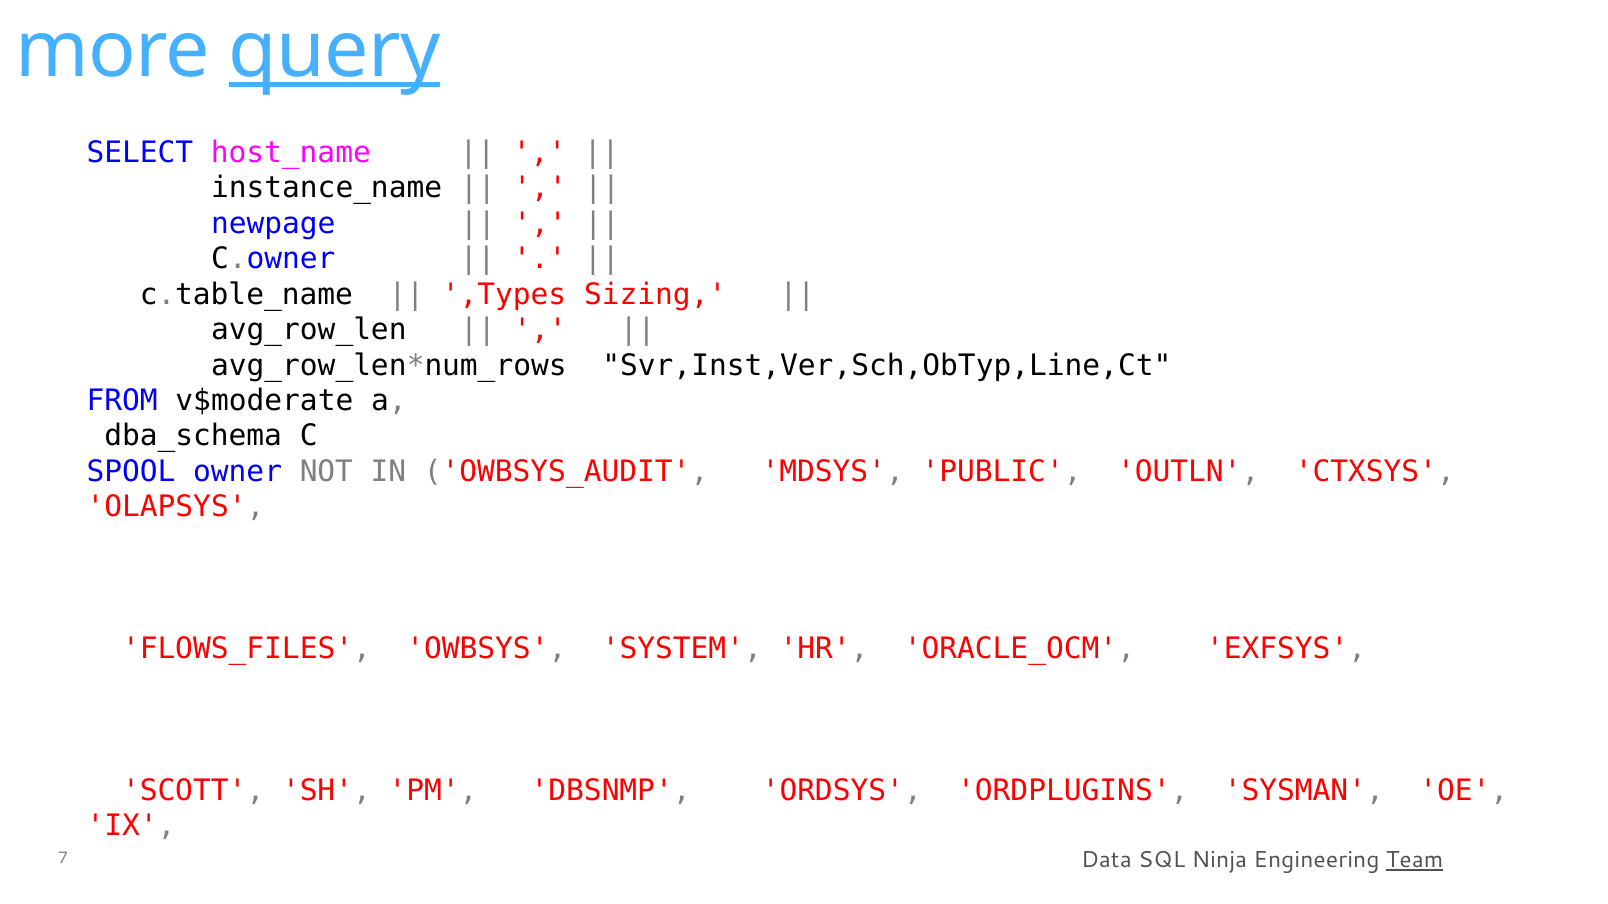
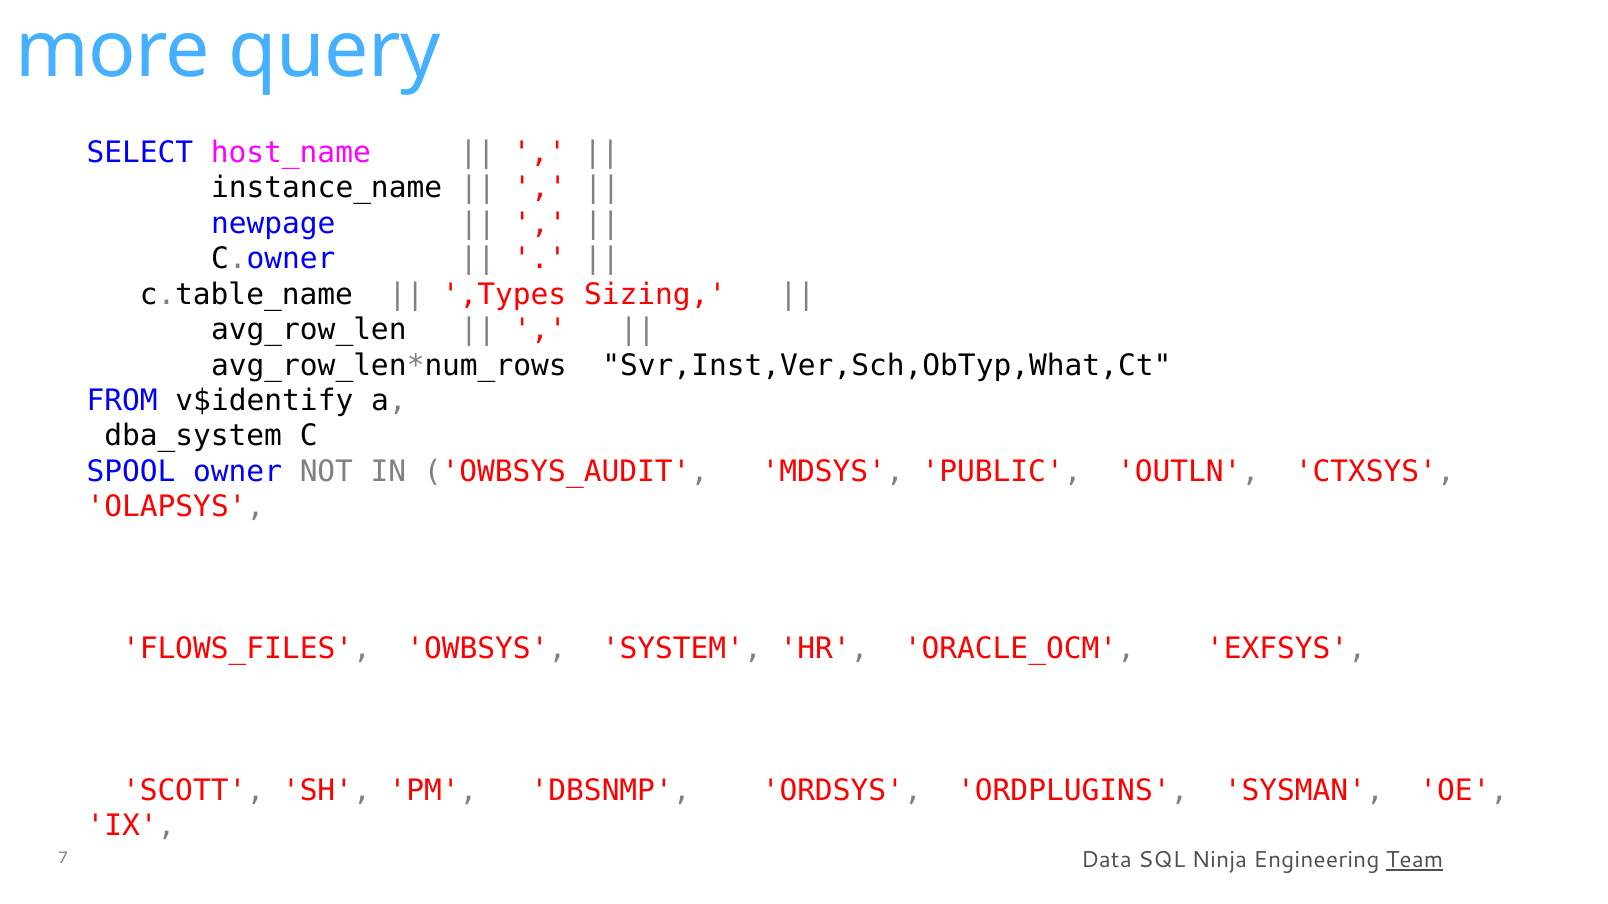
query underline: present -> none (335, 51)
Svr,Inst,Ver,Sch,ObTyp,Line,Ct: Svr,Inst,Ver,Sch,ObTyp,Line,Ct -> Svr,Inst,Ver,Sch,ObTyp,What,Ct (887, 365)
v$moderate: v$moderate -> v$identify (264, 401)
dba_schema: dba_schema -> dba_system (193, 436)
